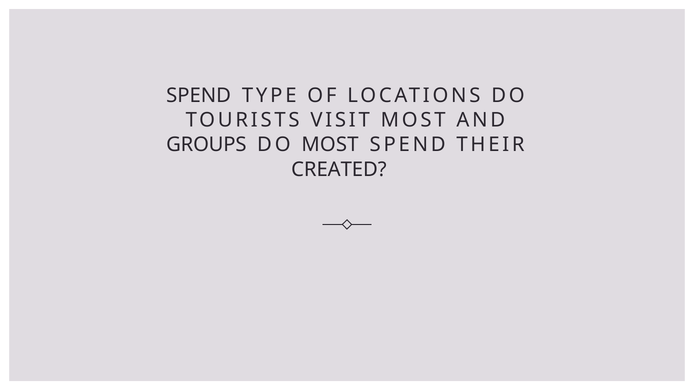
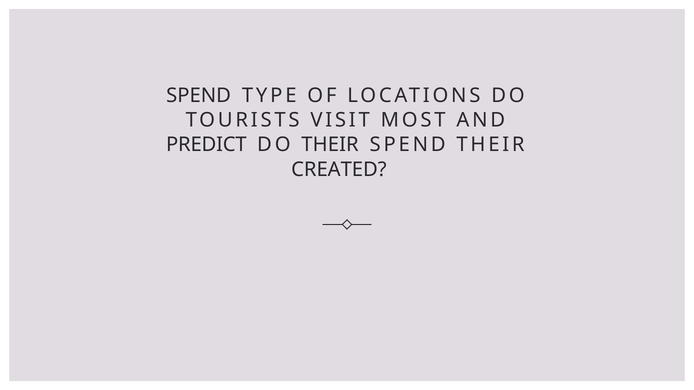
GROUPS: GROUPS -> PREDICT (206, 145)
DO MOST: MOST -> THEIR (330, 145)
